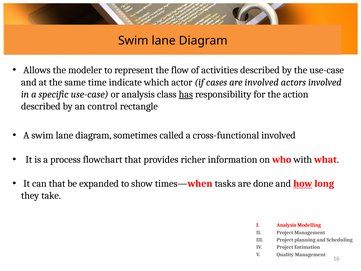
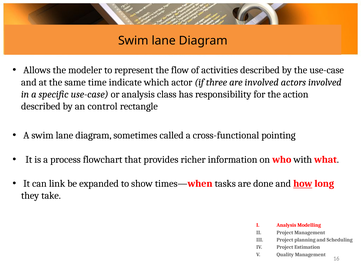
cases: cases -> three (217, 82)
has underline: present -> none (186, 94)
cross-functional involved: involved -> pointing (278, 135)
can that: that -> link (57, 183)
